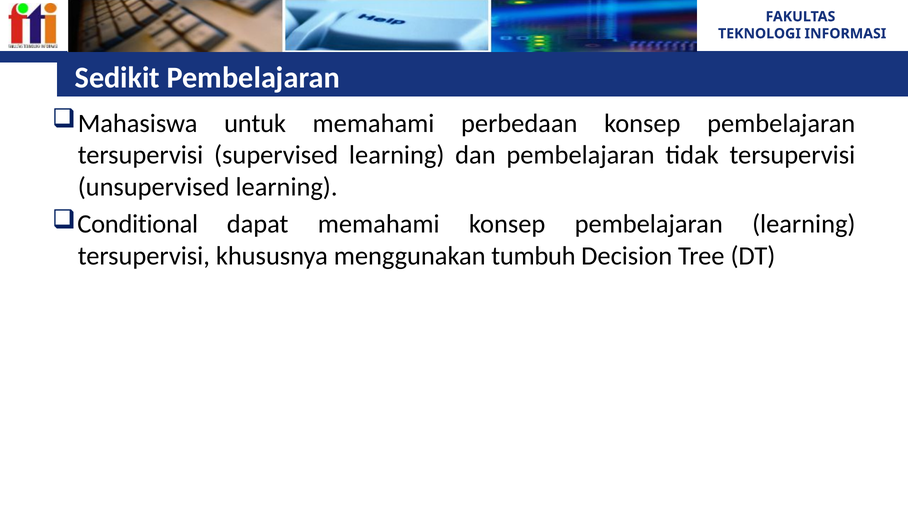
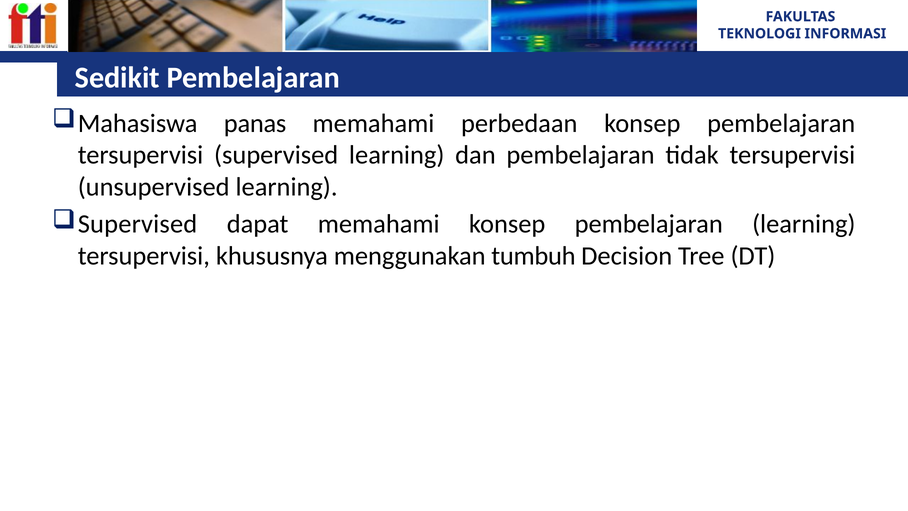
untuk: untuk -> panas (255, 123)
Conditional: Conditional -> Supervised (138, 224)
